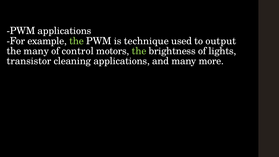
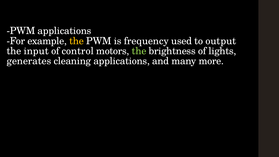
the colour: light green -> yellow (77, 41)
technique: technique -> frequency (146, 41)
the many: many -> input (36, 51)
transistor: transistor -> generates (29, 61)
